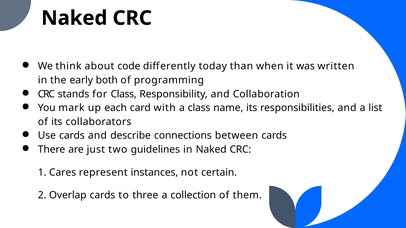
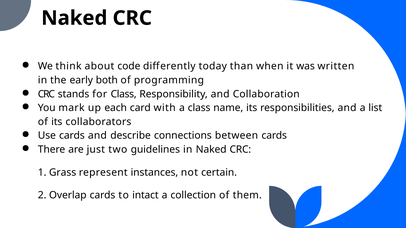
Cares: Cares -> Grass (63, 173)
three: three -> intact (145, 195)
